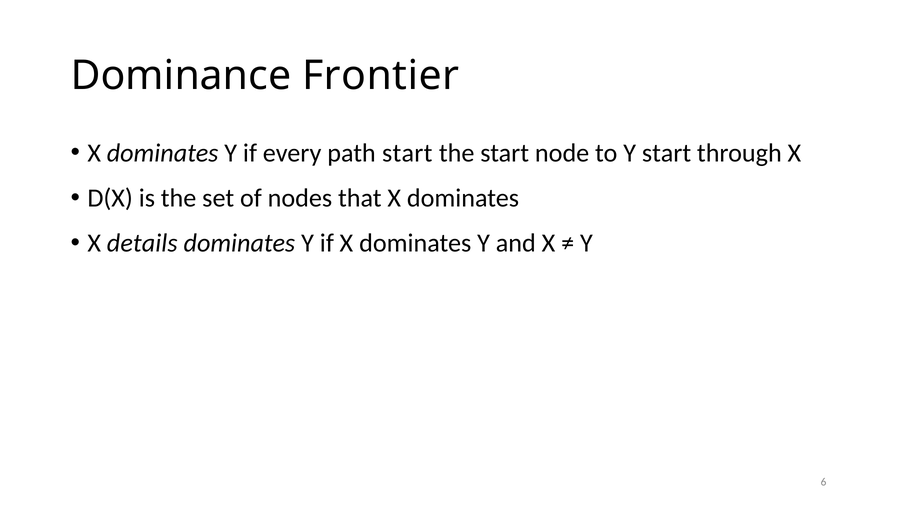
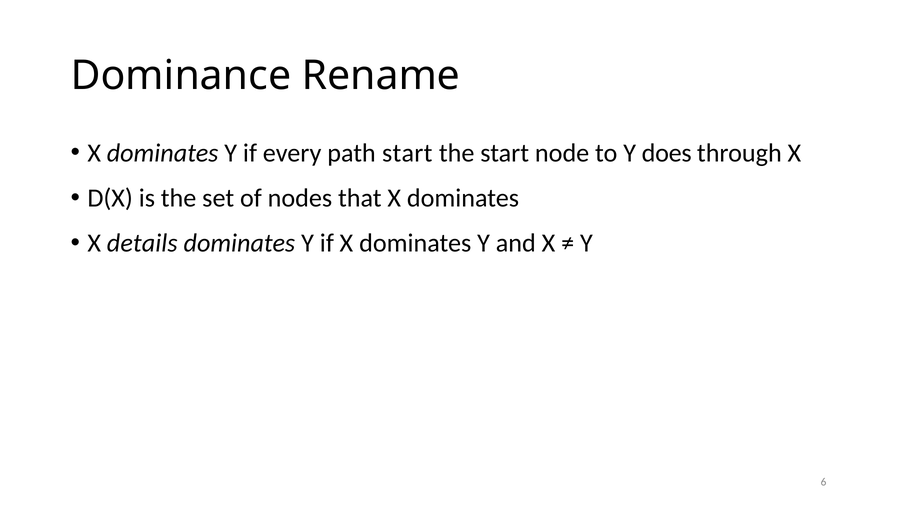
Frontier: Frontier -> Rename (381, 75)
Y start: start -> does (667, 153)
